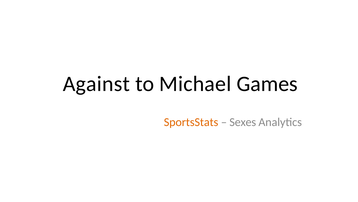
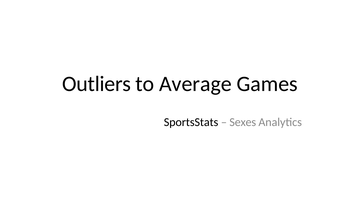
Against: Against -> Outliers (97, 84)
Michael: Michael -> Average (195, 84)
SportsStats colour: orange -> black (191, 122)
